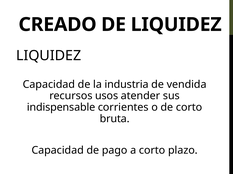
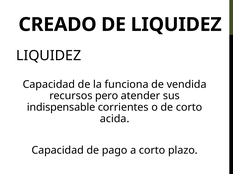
industria: industria -> funciona (127, 85)
usos: usos -> pero (107, 96)
bruta: bruta -> acida (115, 119)
